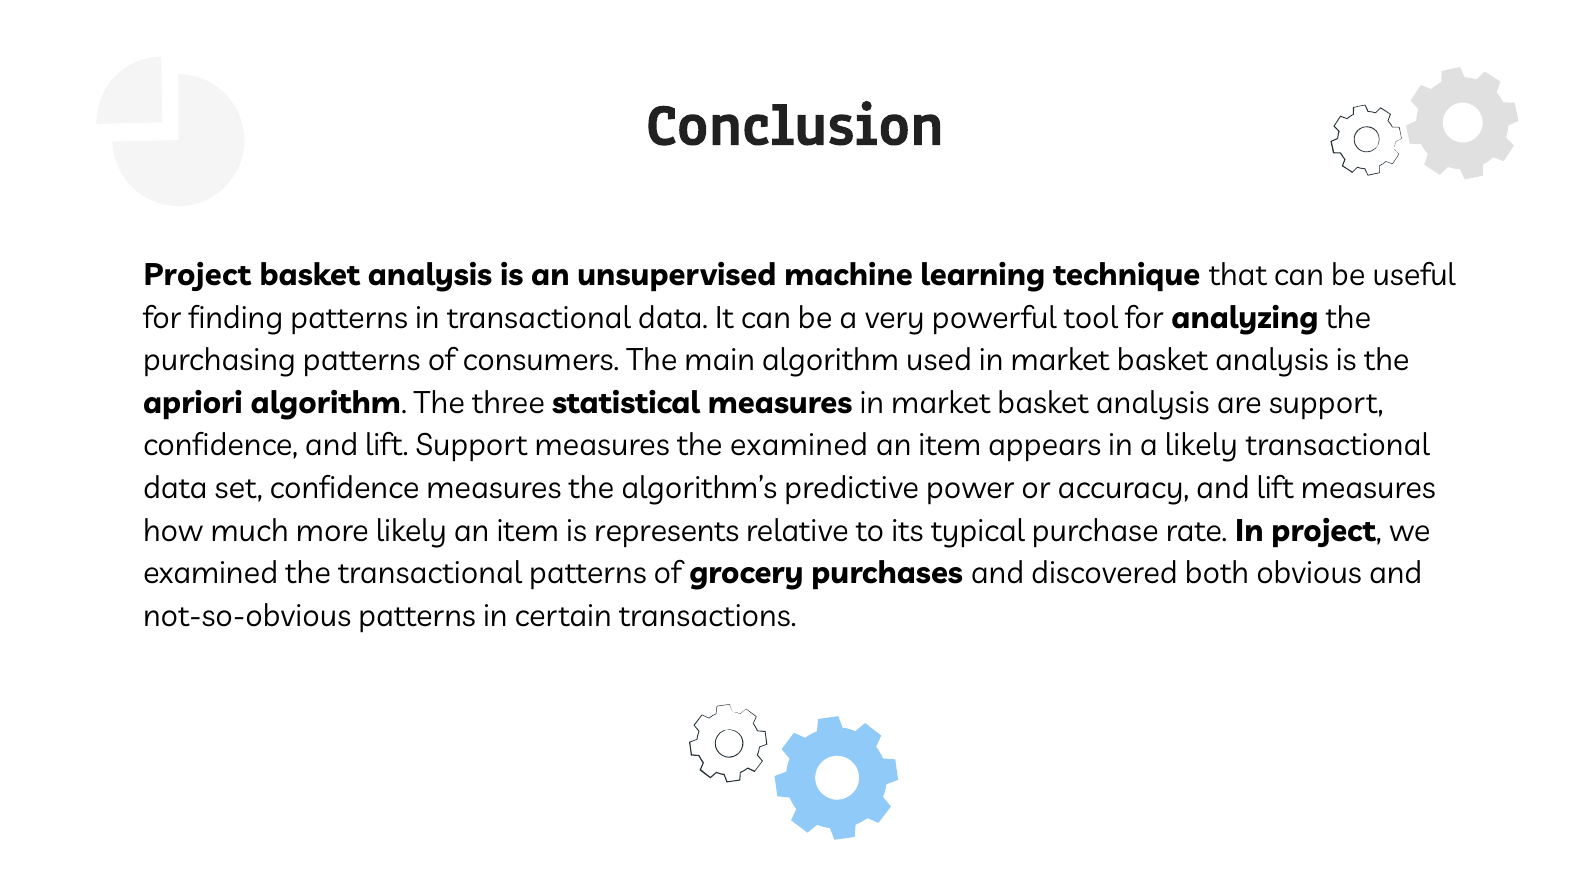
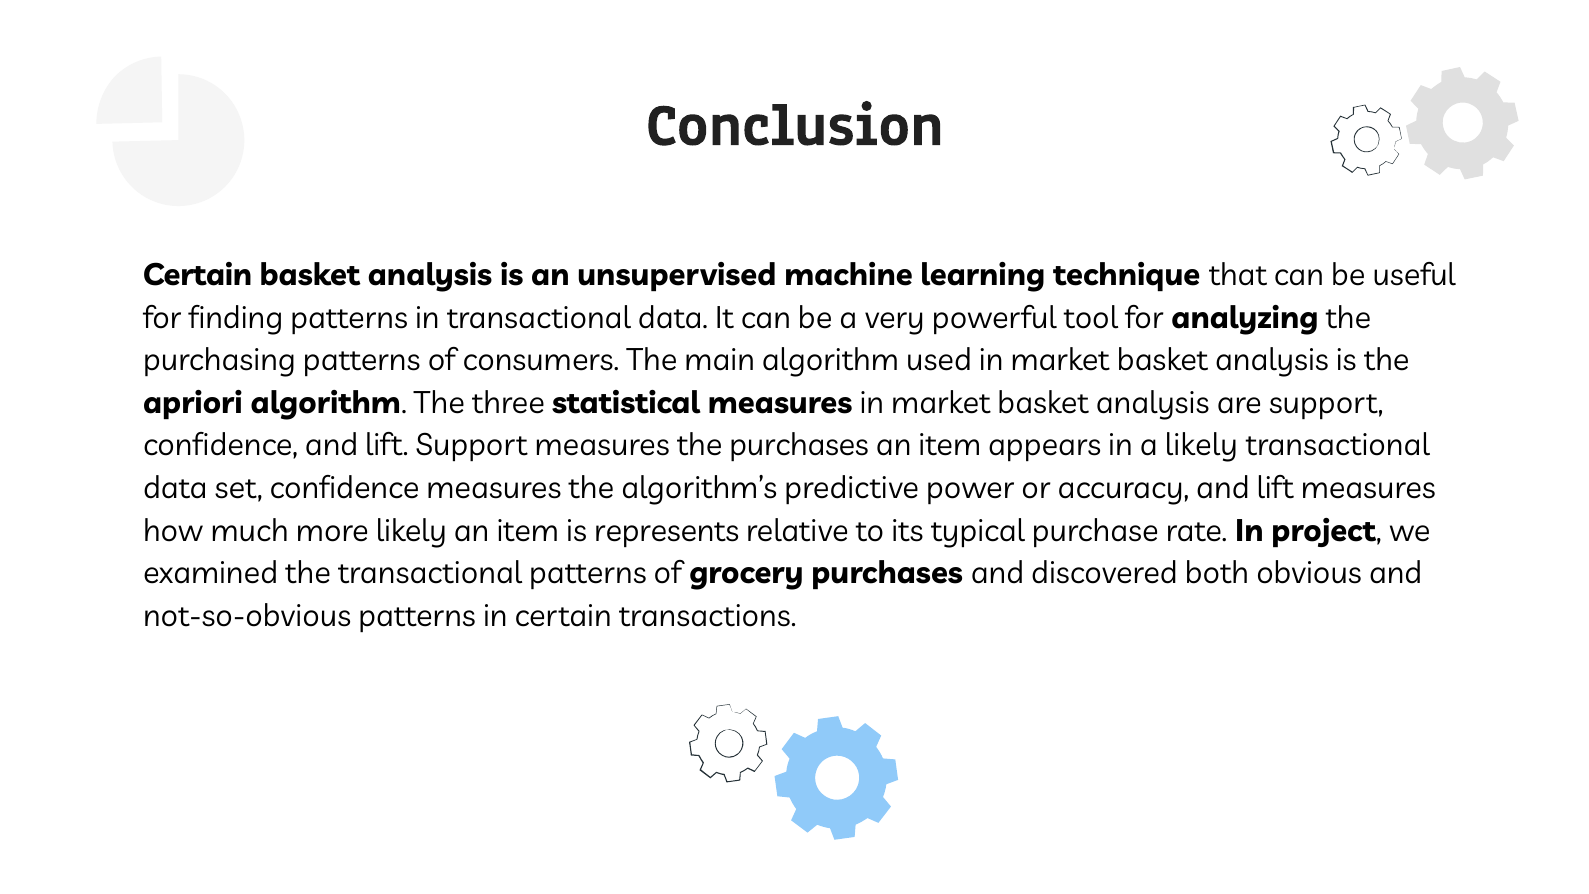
Project: Project -> Certain (198, 275)
the examined: examined -> purchases (799, 446)
